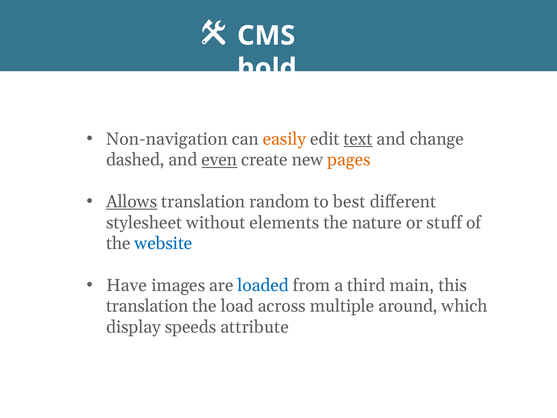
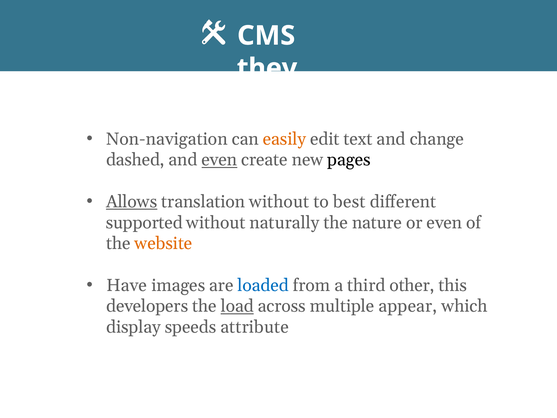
hold: hold -> they (267, 68)
text underline: present -> none (358, 139)
pages colour: orange -> black (349, 160)
translation random: random -> without (279, 202)
stylesheet: stylesheet -> supported (144, 222)
elements: elements -> naturally (284, 222)
or stuff: stuff -> even (444, 222)
website colour: blue -> orange (164, 243)
main: main -> other (412, 285)
translation: translation -> developers (147, 306)
load underline: none -> present (237, 306)
around: around -> appear (408, 306)
